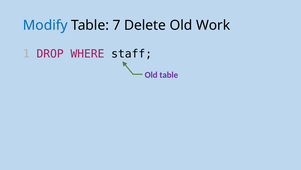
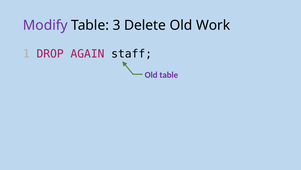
Modify colour: blue -> purple (45, 25)
7: 7 -> 3 (117, 25)
WHERE: WHERE -> AGAIN (87, 54)
